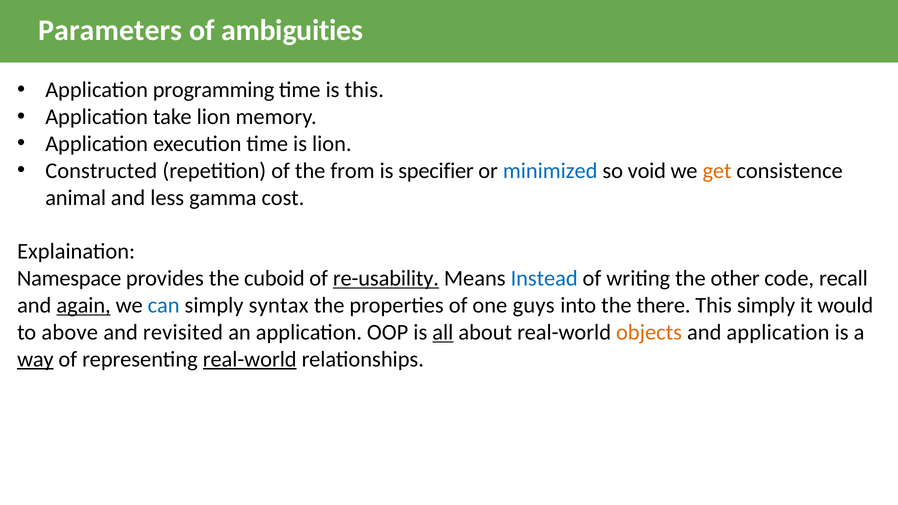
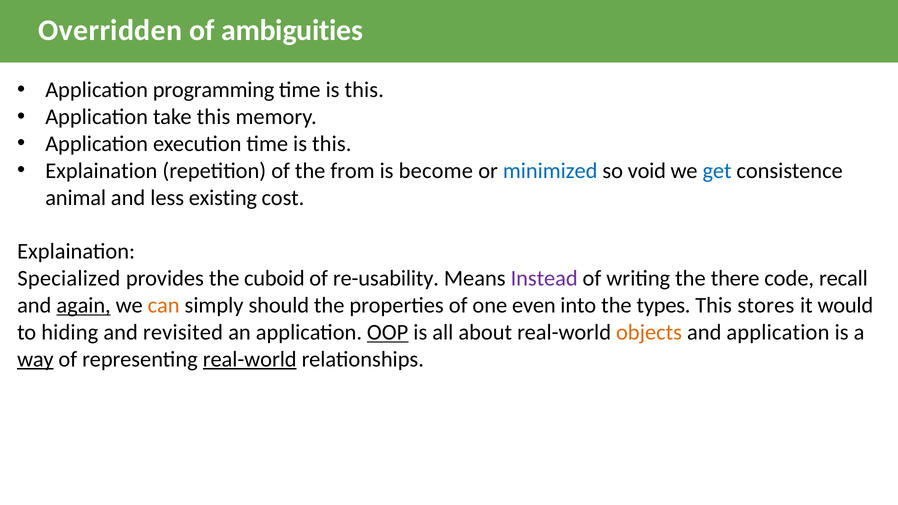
Parameters: Parameters -> Overridden (110, 30)
take lion: lion -> this (214, 117)
execution time is lion: lion -> this (332, 144)
Constructed: Constructed -> Explaination (101, 171)
specifier: specifier -> become (436, 171)
get colour: orange -> blue (717, 171)
gamma: gamma -> existing (223, 198)
Namespace: Namespace -> Specialized (69, 279)
re-usability underline: present -> none (386, 279)
Instead colour: blue -> purple (544, 279)
other: other -> there (735, 279)
can colour: blue -> orange (164, 305)
syntax: syntax -> should (279, 305)
guys: guys -> even (534, 305)
there: there -> types (664, 305)
This simply: simply -> stores (766, 305)
above: above -> hiding (70, 332)
OOP underline: none -> present (388, 332)
all underline: present -> none (443, 332)
